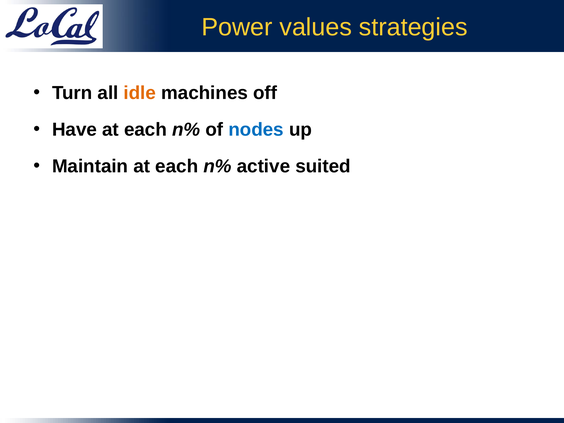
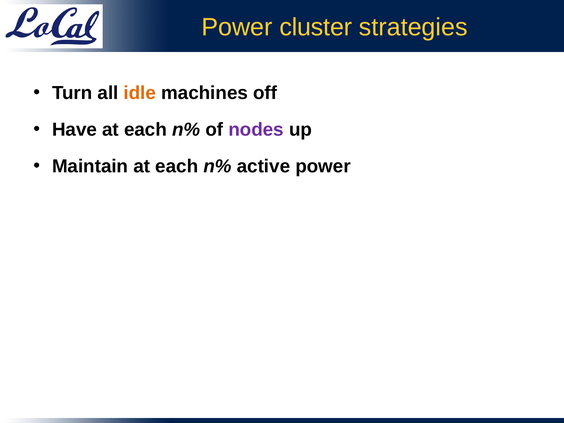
values: values -> cluster (316, 27)
nodes colour: blue -> purple (256, 130)
active suited: suited -> power (323, 166)
